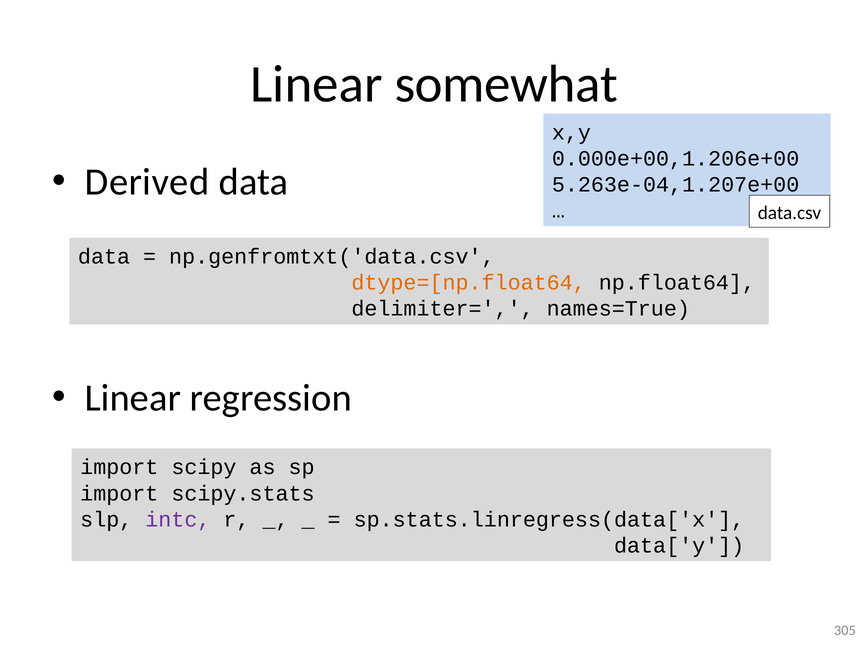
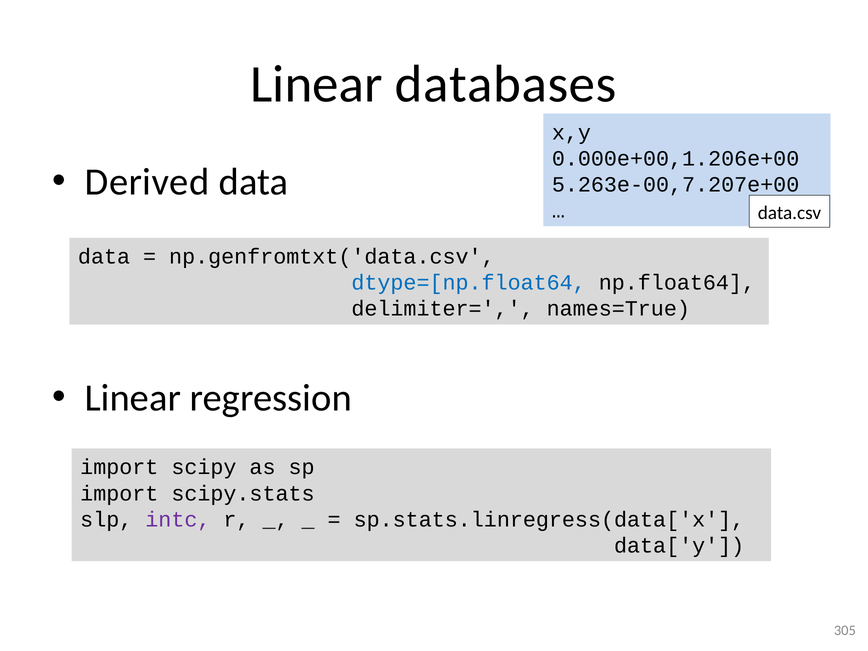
somewhat: somewhat -> databases (506, 84)
5.263e-04,1.207e+00: 5.263e-04,1.207e+00 -> 5.263e-00,7.207e+00 (676, 184)
dtype=[np.float64 colour: orange -> blue (469, 283)
